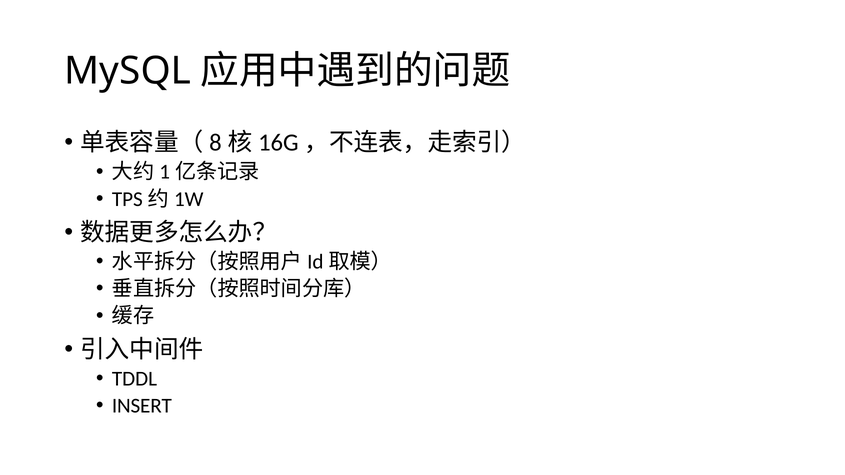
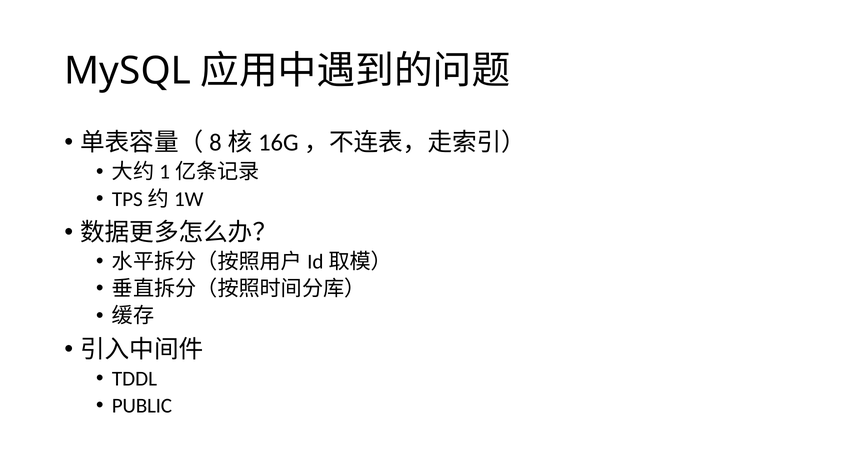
INSERT: INSERT -> PUBLIC (142, 406)
